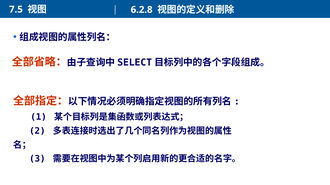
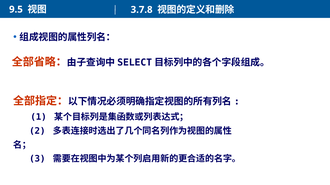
7.5: 7.5 -> 9.5 (16, 9)
6.2.8: 6.2.8 -> 3.7.8 (142, 10)
